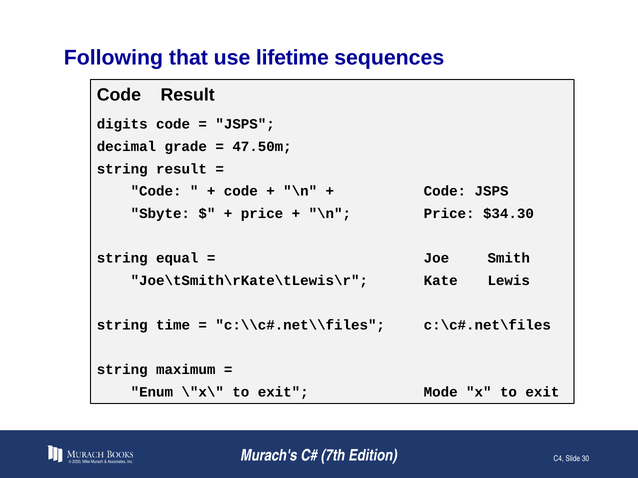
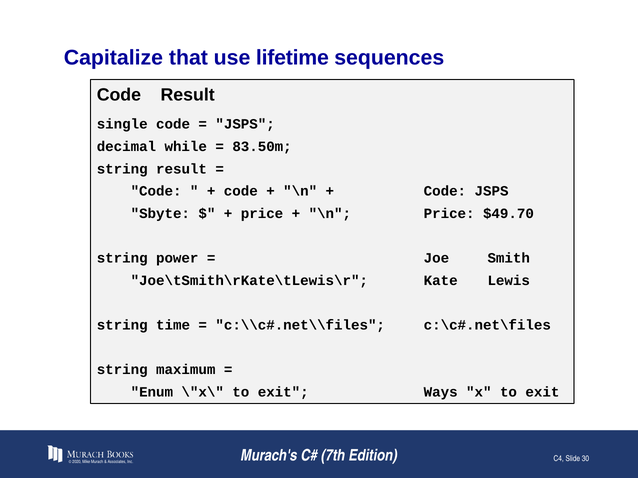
Following: Following -> Capitalize (113, 58)
digits: digits -> single (122, 124)
grade: grade -> while (186, 147)
47.50m: 47.50m -> 83.50m (262, 147)
$34.30: $34.30 -> $49.70 (508, 214)
equal: equal -> power (177, 258)
Mode: Mode -> Ways (441, 392)
